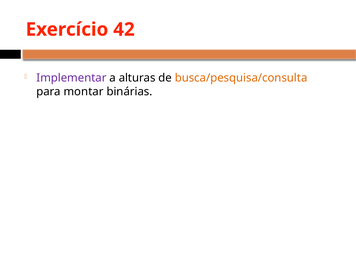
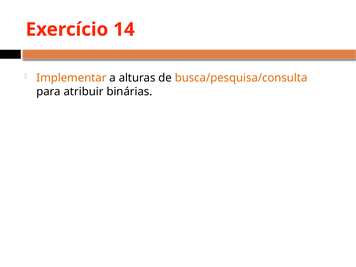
42: 42 -> 14 (124, 29)
Implementar colour: purple -> orange (71, 78)
montar: montar -> atribuir (84, 92)
